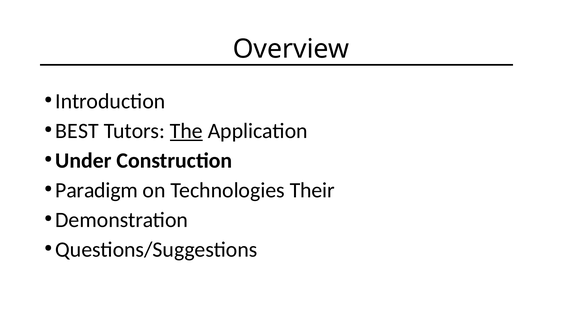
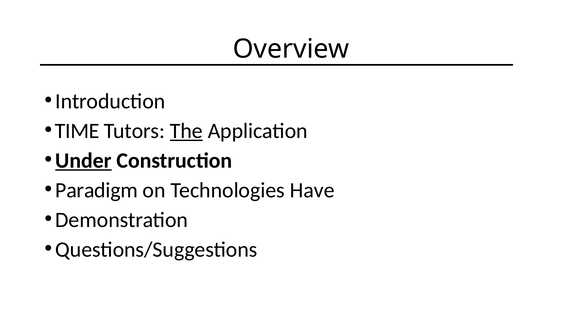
BEST: BEST -> TIME (77, 131)
Under underline: none -> present (83, 160)
Their: Their -> Have (312, 190)
